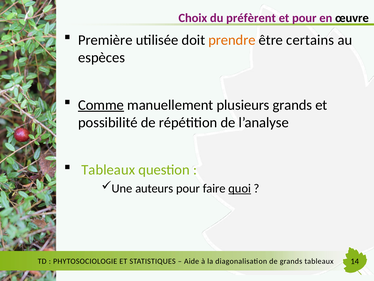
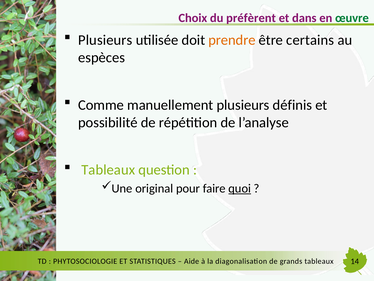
et pour: pour -> dans (304, 18)
œuvre colour: black -> green (352, 18)
Première: Première -> Plusieurs (105, 40)
Comme underline: present -> none (101, 105)
plusieurs grands: grands -> définis (292, 105)
auteurs: auteurs -> original (154, 188)
